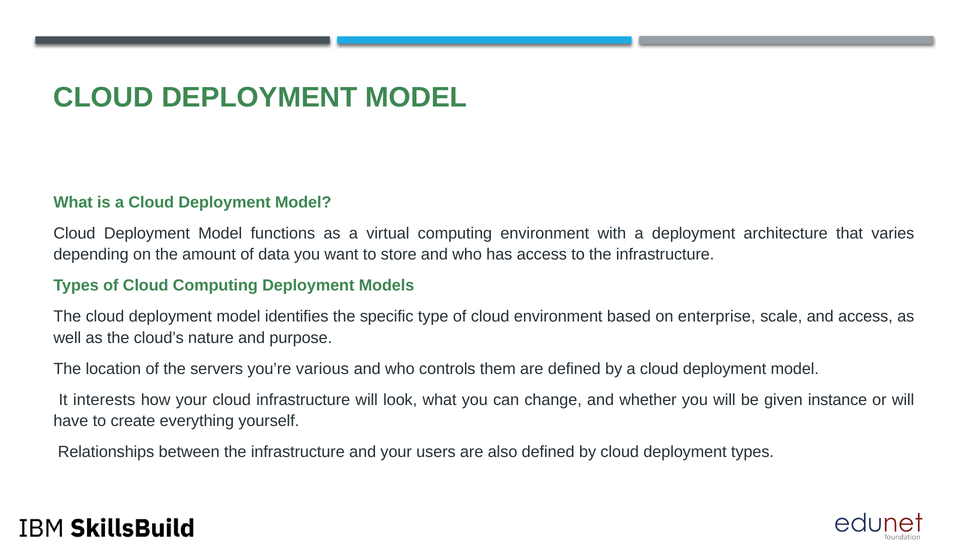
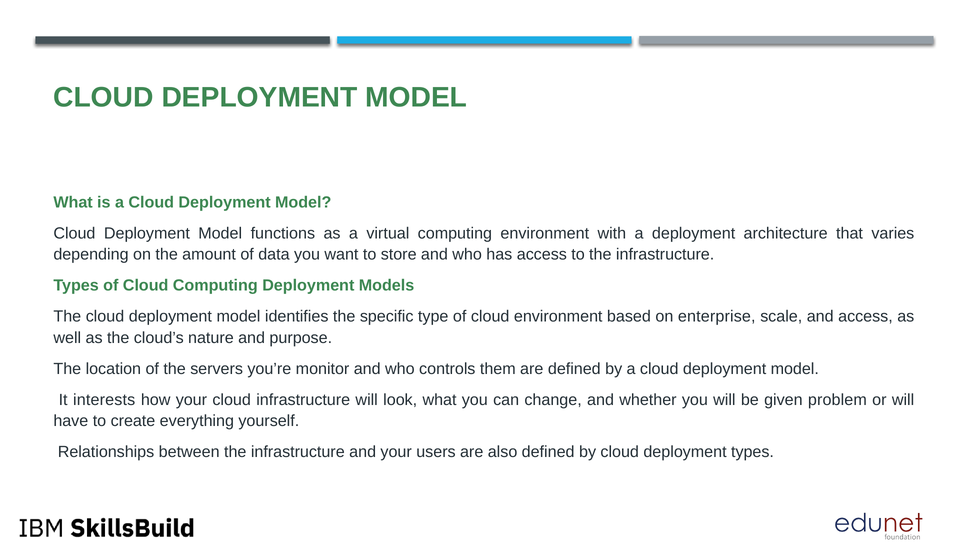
various: various -> monitor (323, 369)
instance: instance -> problem (837, 400)
